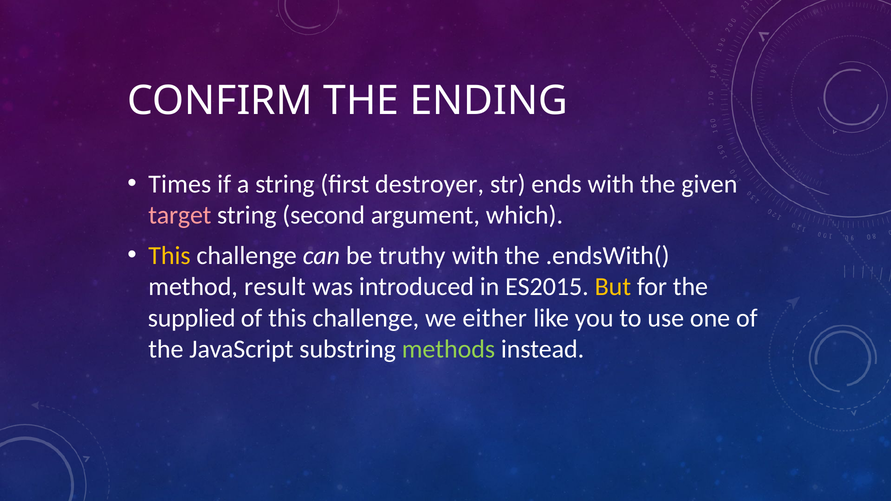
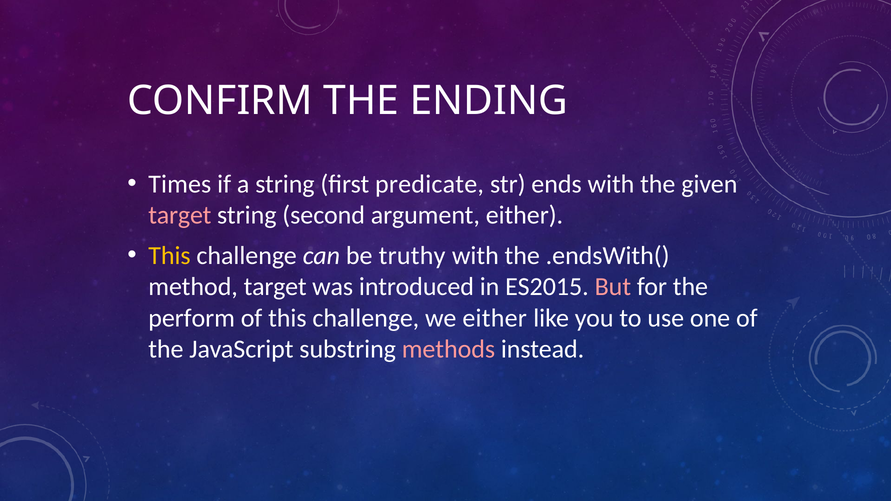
destroyer: destroyer -> predicate (429, 184)
argument which: which -> either (524, 215)
method result: result -> target (275, 287)
But colour: yellow -> pink (613, 287)
supplied: supplied -> perform (192, 318)
methods colour: light green -> pink (448, 349)
